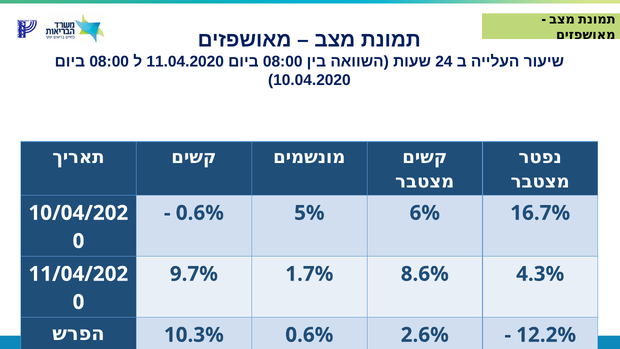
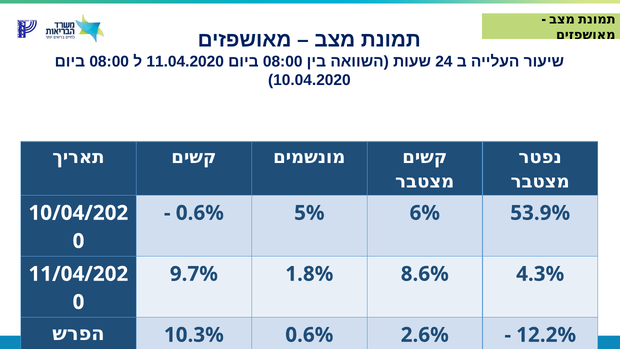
16.7%: 16.7% -> 53.9% (540, 213)
1.7%: 1.7% -> 1.8% (309, 274)
